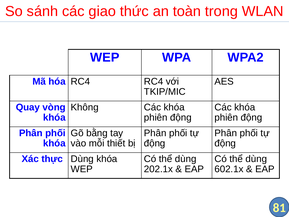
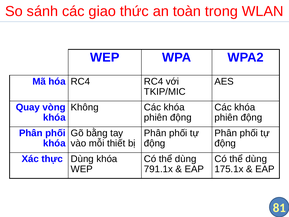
202.1x: 202.1x -> 791.1x (158, 169)
602.1x: 602.1x -> 175.1x (229, 169)
